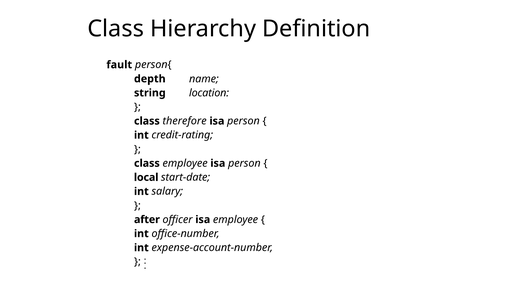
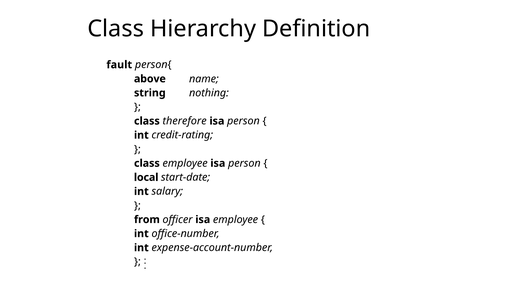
depth: depth -> above (150, 79)
location: location -> nothing (209, 93)
after: after -> from (147, 220)
